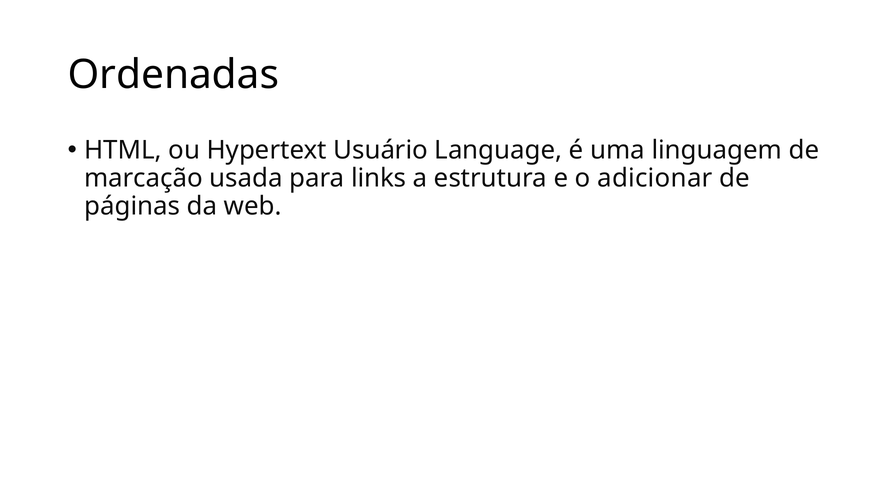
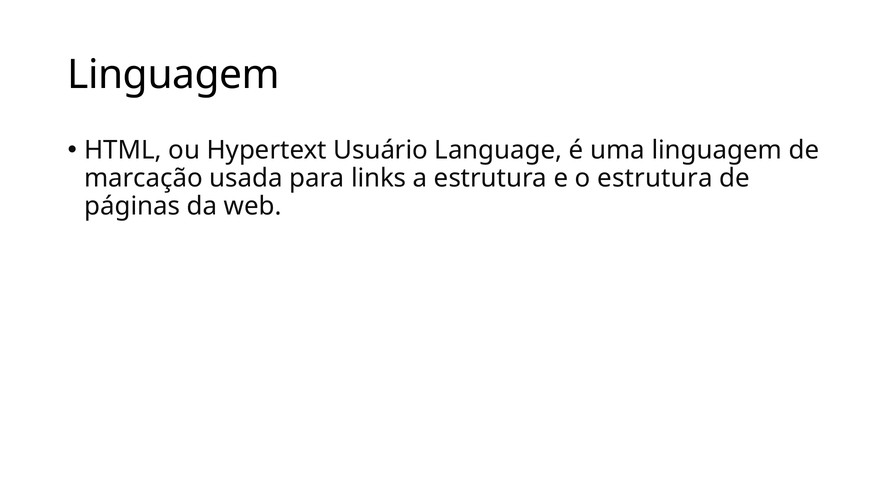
Ordenadas: Ordenadas -> Linguagem (174, 75)
o adicionar: adicionar -> estrutura (655, 178)
